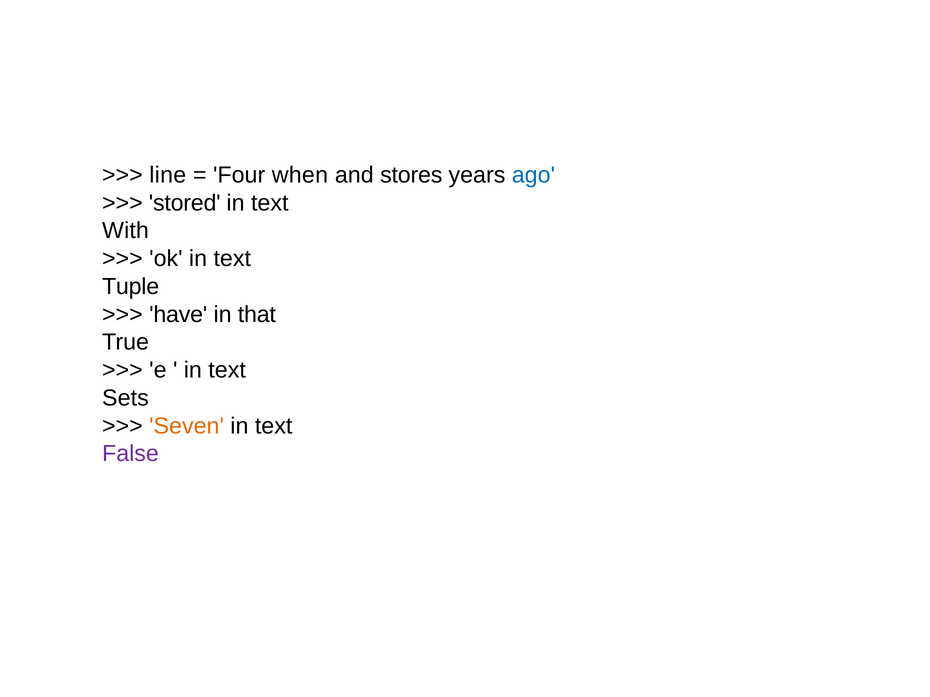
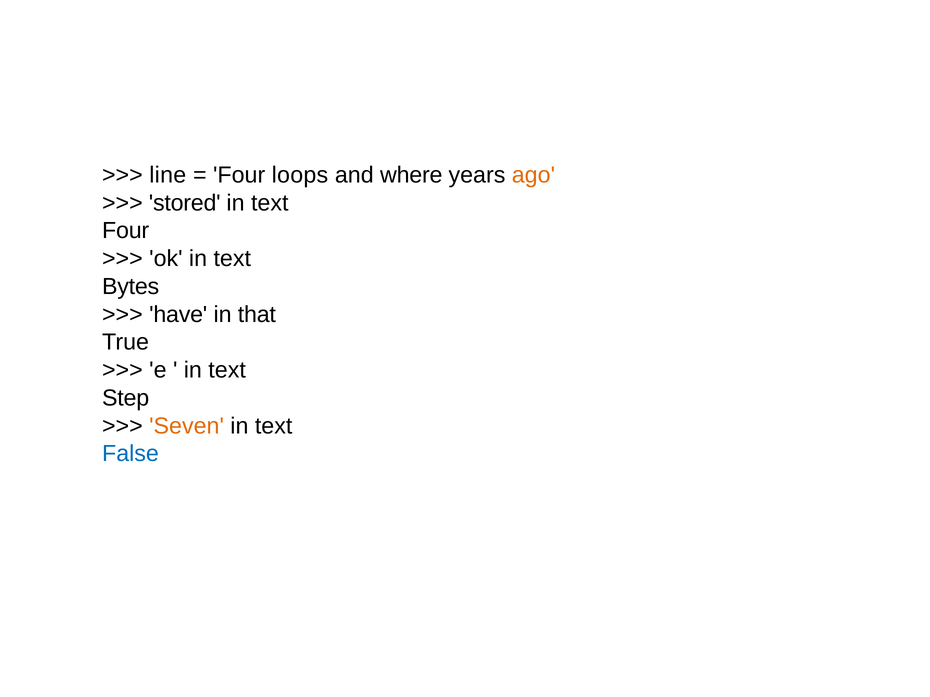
when: when -> loops (300, 175)
stores: stores -> where (411, 175)
ago colour: blue -> orange (533, 175)
With: With -> Four (126, 231)
Tuple: Tuple -> Bytes (131, 287)
Sets: Sets -> Step (126, 398)
False colour: purple -> blue (131, 454)
